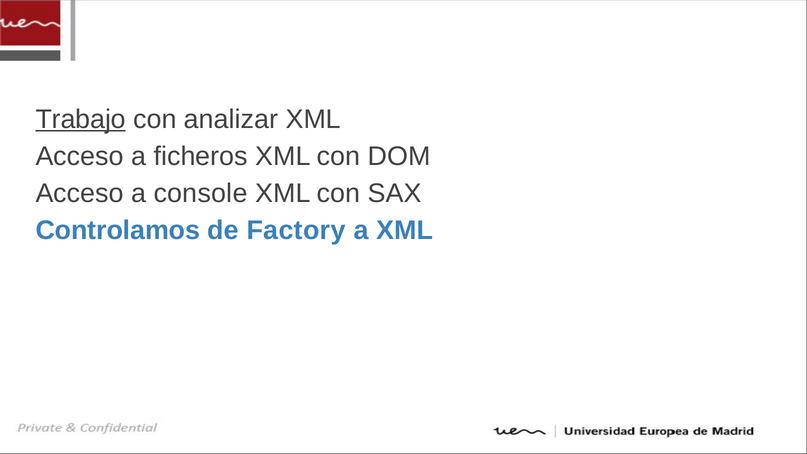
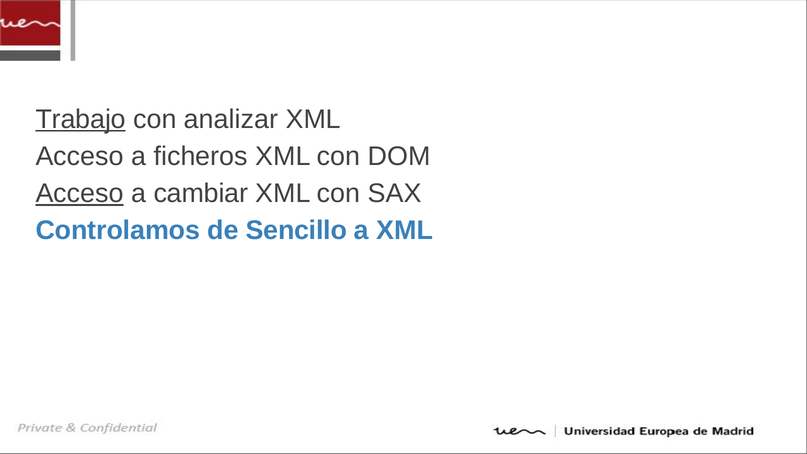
Acceso underline: none -> present (80, 193)
console: console -> cambiar (201, 193)
Factory: Factory -> Sencillo (296, 231)
